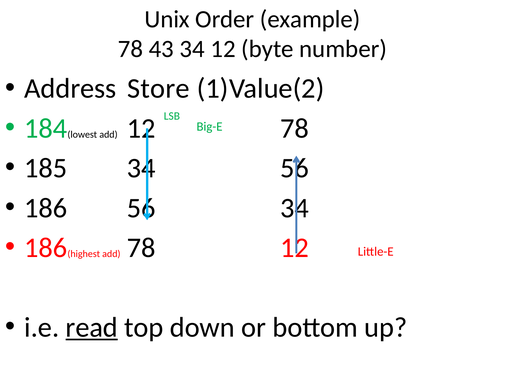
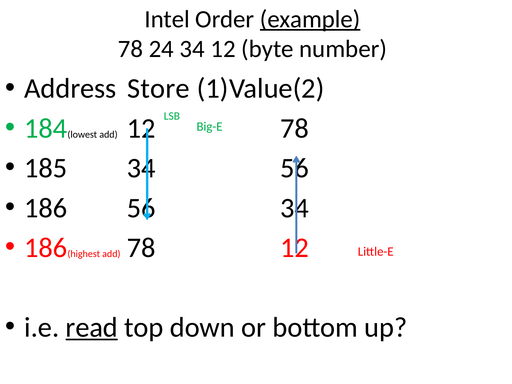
Unix: Unix -> Intel (167, 19)
example underline: none -> present (310, 19)
43: 43 -> 24 (161, 49)
